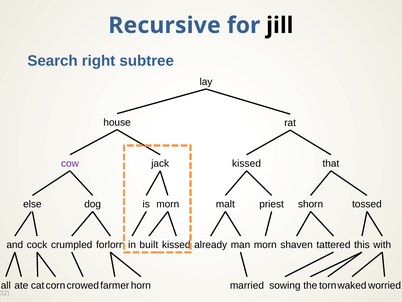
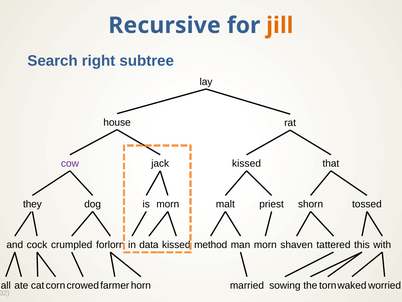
jill colour: black -> orange (280, 25)
else: else -> they (32, 204)
built: built -> data (149, 244)
already: already -> method (211, 244)
